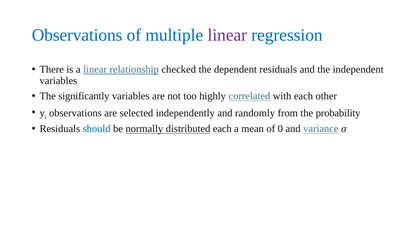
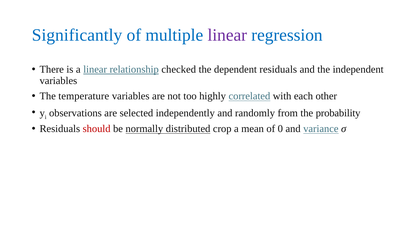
Observations: Observations -> Significantly (77, 35)
significantly: significantly -> temperature (84, 96)
should colour: blue -> red (97, 129)
distributed each: each -> crop (222, 129)
